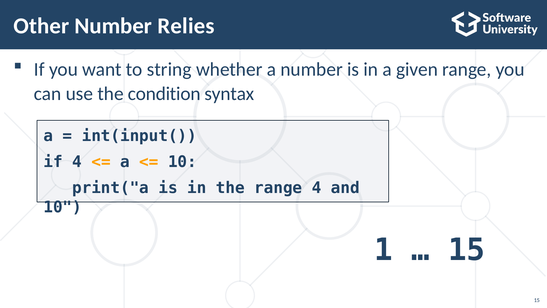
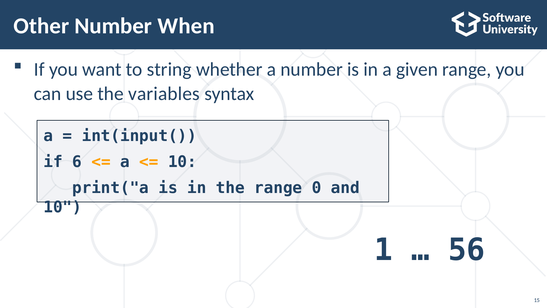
Relies: Relies -> When (186, 26)
condition: condition -> variables (164, 94)
if 4: 4 -> 6 (77, 162)
range 4: 4 -> 0 (317, 188)
15: 15 -> 56 (467, 250)
